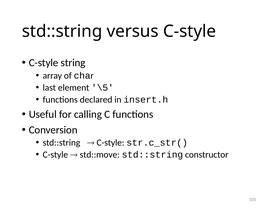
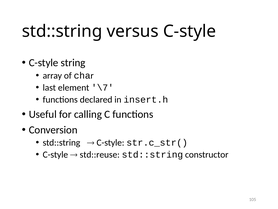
\5: \5 -> \7 (102, 87)
std::move: std::move -> std::reuse (100, 154)
